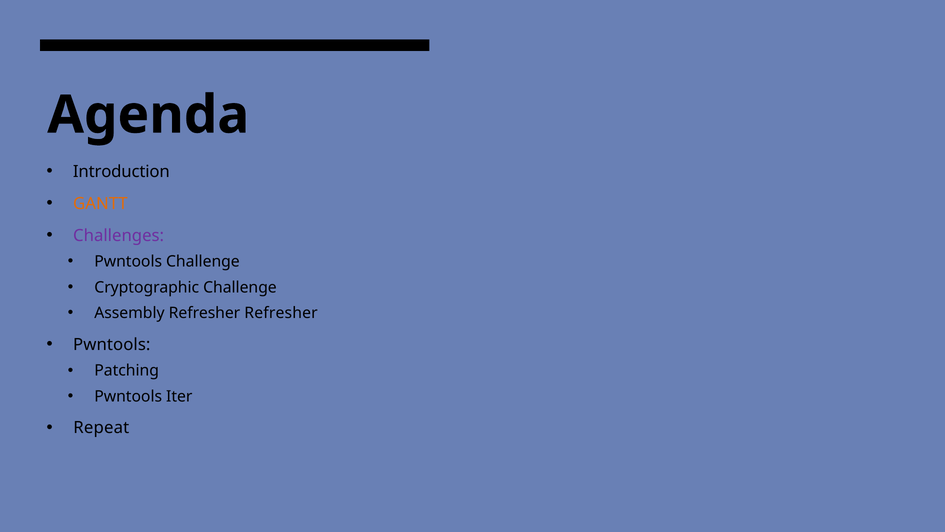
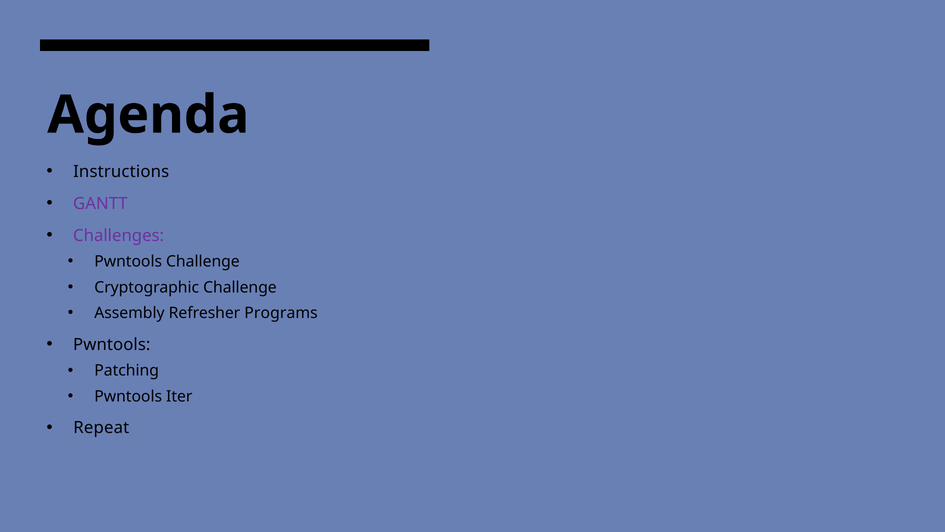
Introduction: Introduction -> Instructions (121, 171)
GANTT colour: orange -> purple (100, 203)
Refresher Refresher: Refresher -> Programs (281, 313)
